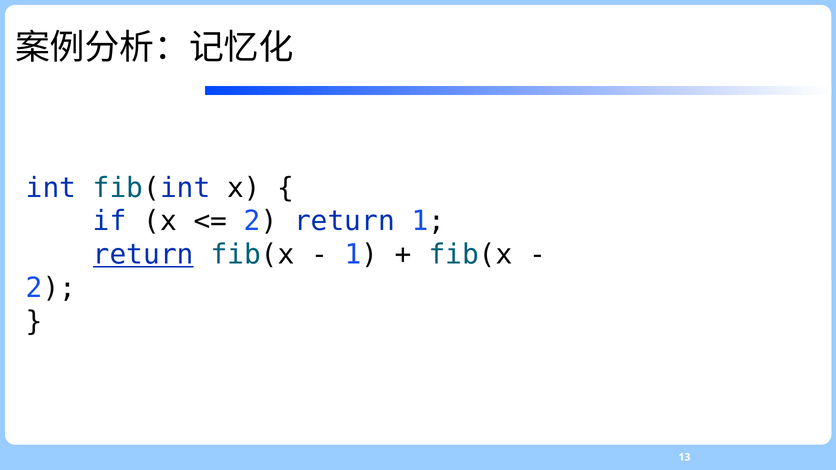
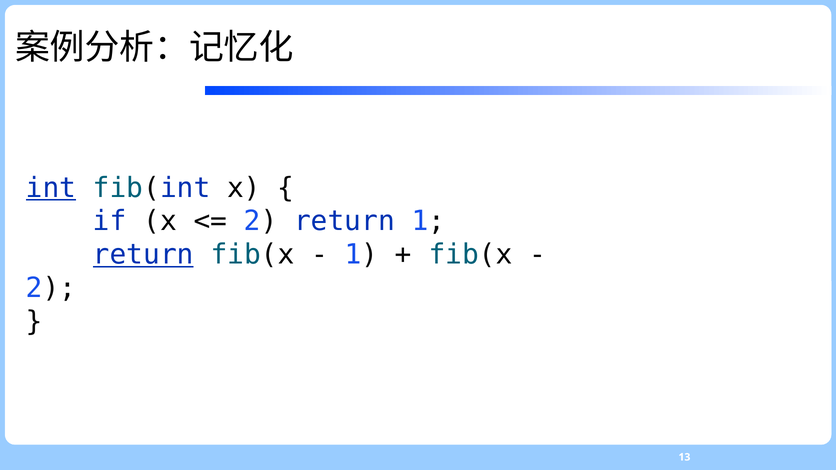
int underline: none -> present (51, 188)
